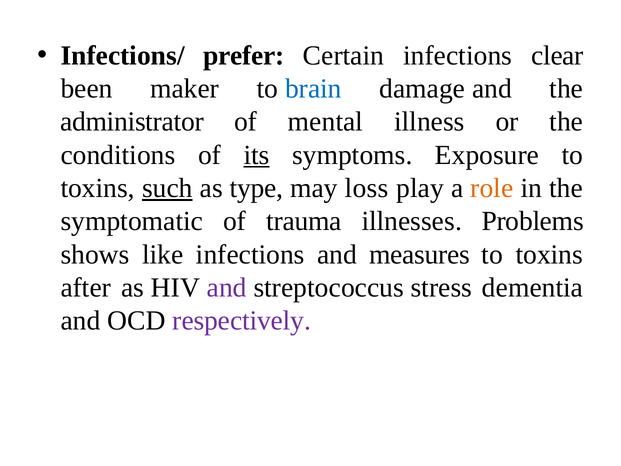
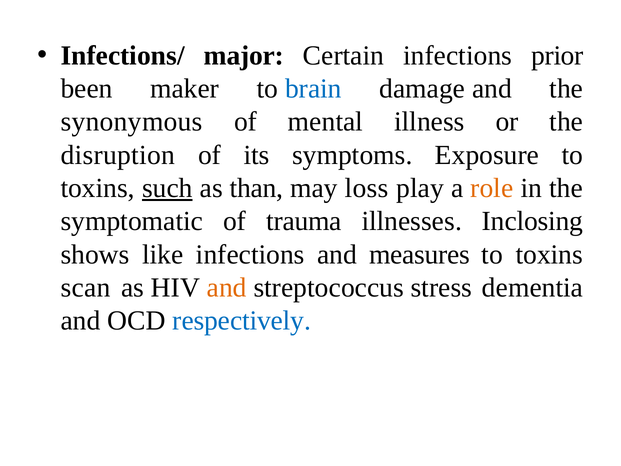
prefer: prefer -> major (244, 56)
clear: clear -> prior (557, 56)
administrator: administrator -> synonymous (132, 122)
conditions: conditions -> disruption (118, 155)
its underline: present -> none (257, 155)
type: type -> than (257, 188)
Problems: Problems -> Inclosing (533, 221)
after: after -> scan (86, 287)
and colour: purple -> orange (227, 287)
respectively colour: purple -> blue (242, 321)
